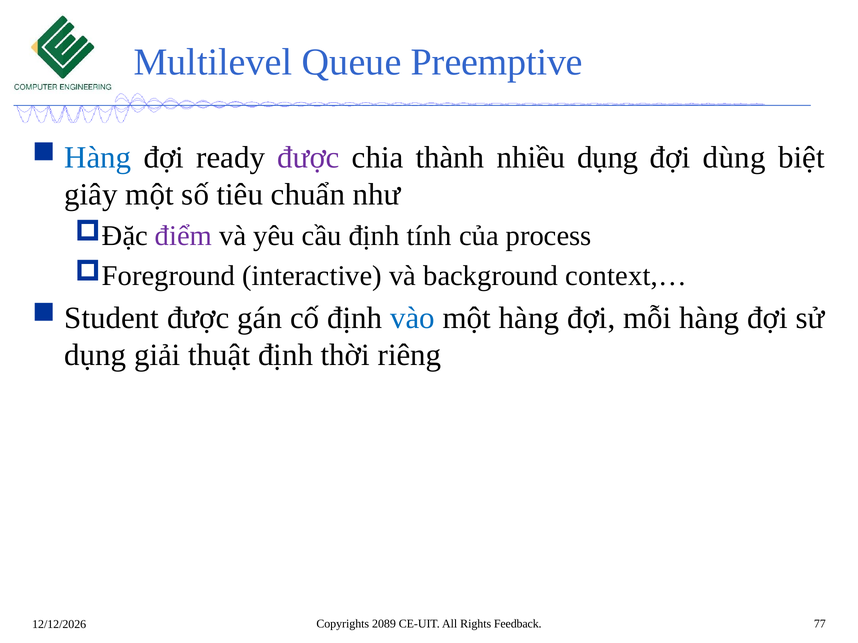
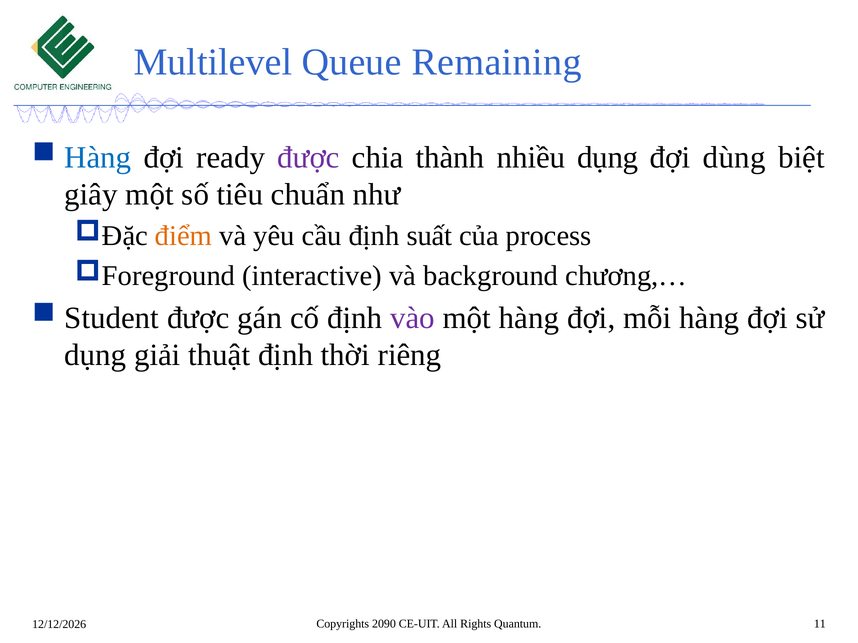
Preemptive: Preemptive -> Remaining (497, 62)
điểm colour: purple -> orange (184, 236)
tính: tính -> suất (429, 236)
context,…: context,… -> chương,… (626, 276)
vào colour: blue -> purple (413, 318)
2089: 2089 -> 2090 (384, 624)
Feedback: Feedback -> Quantum (518, 624)
77: 77 -> 11 (820, 624)
